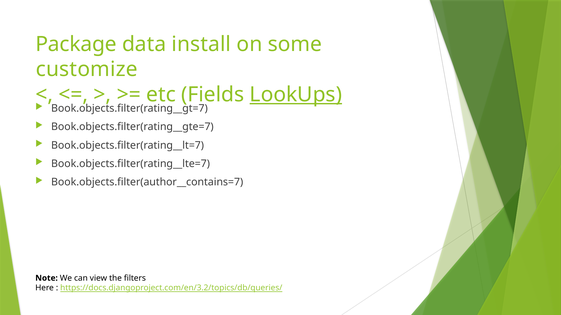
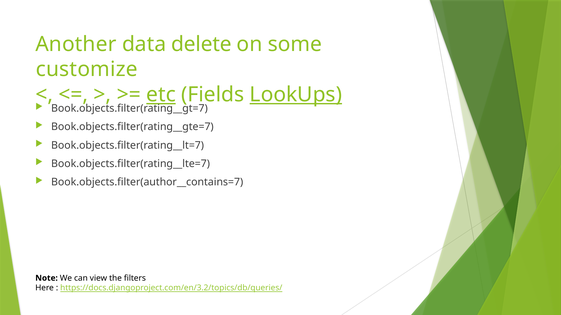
Package: Package -> Another (76, 44)
install: install -> delete (202, 44)
etc underline: none -> present (161, 95)
